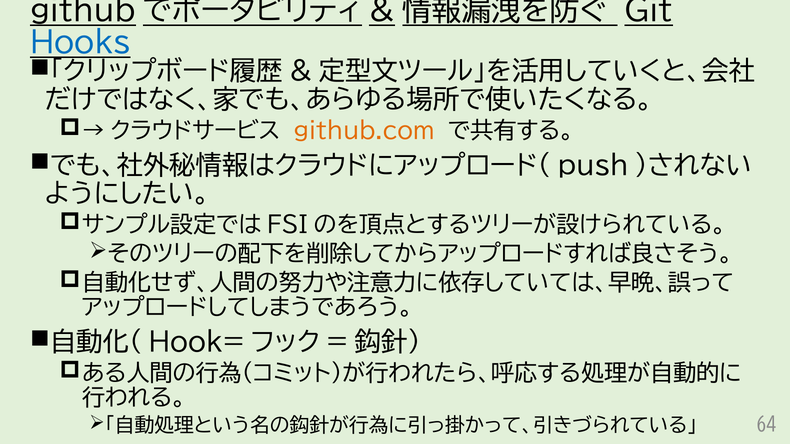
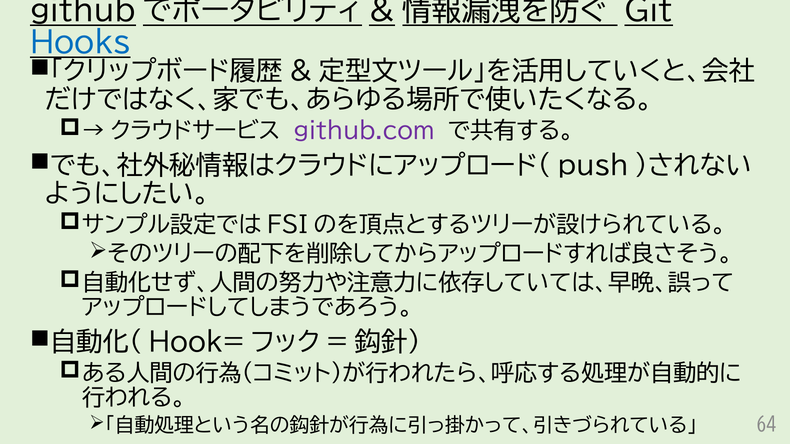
github.com colour: orange -> purple (364, 131)
